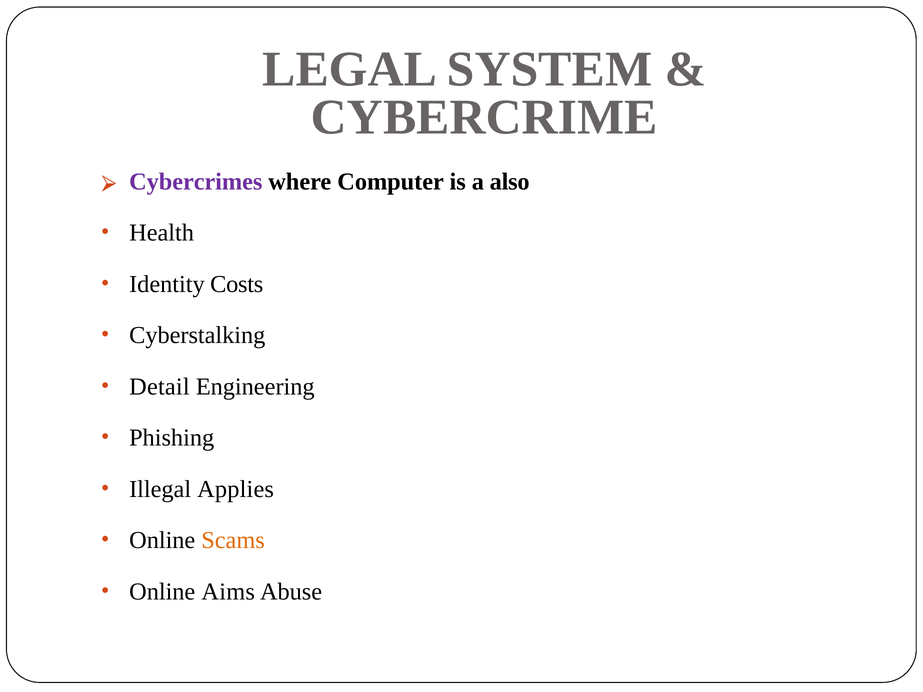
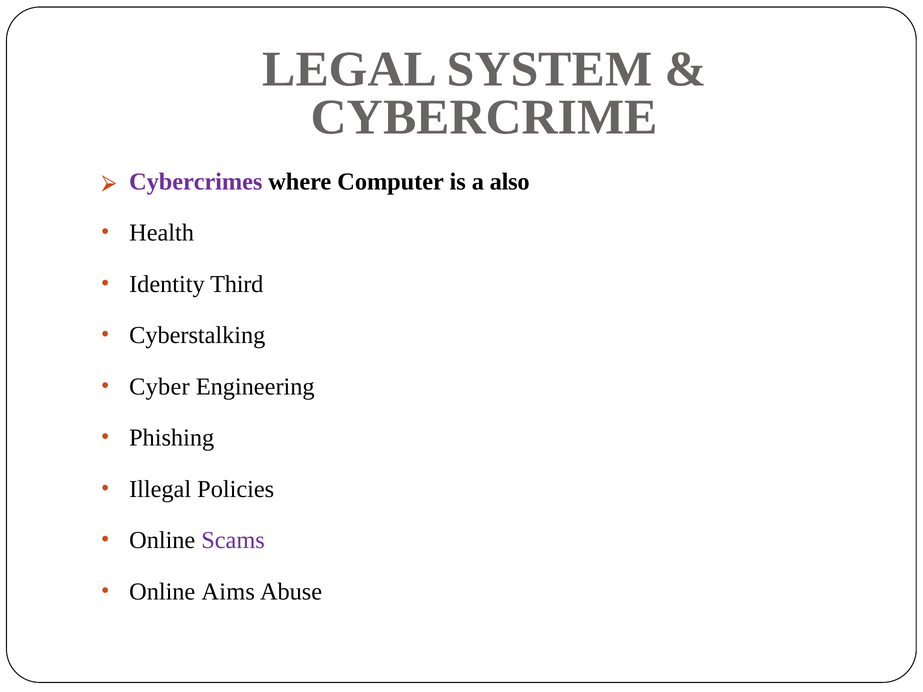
Costs: Costs -> Third (237, 284)
Detail: Detail -> Cyber (159, 387)
Applies: Applies -> Policies (236, 489)
Scams colour: orange -> purple (233, 541)
